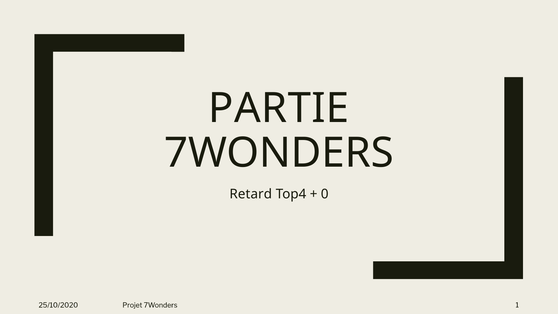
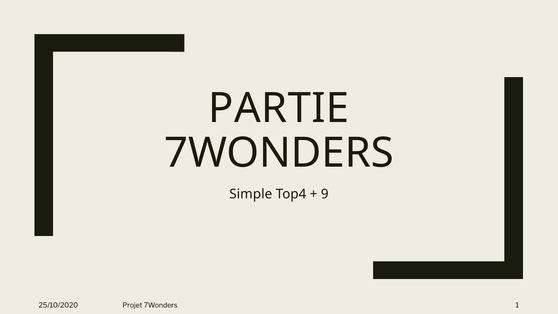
Retard: Retard -> Simple (251, 194)
0: 0 -> 9 (325, 194)
